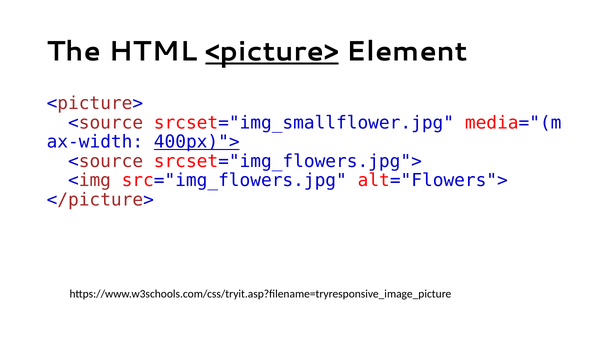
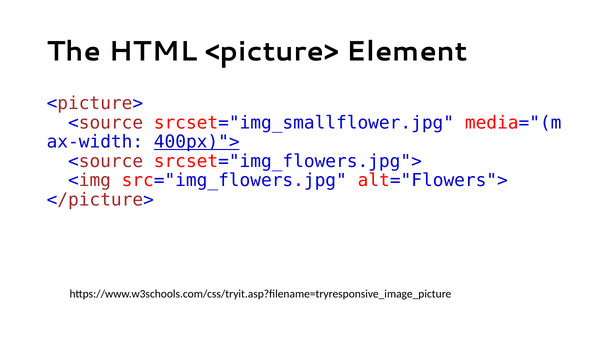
<picture> underline: present -> none (272, 51)
